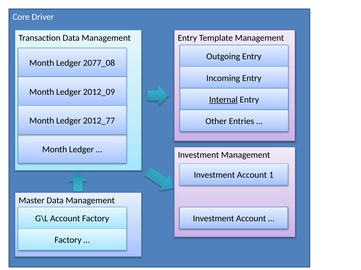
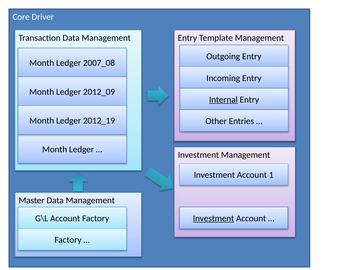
2077_08: 2077_08 -> 2007_08 (99, 63)
2012_77: 2012_77 -> 2012_19 (99, 121)
Investment underline: none -> present (214, 219)
